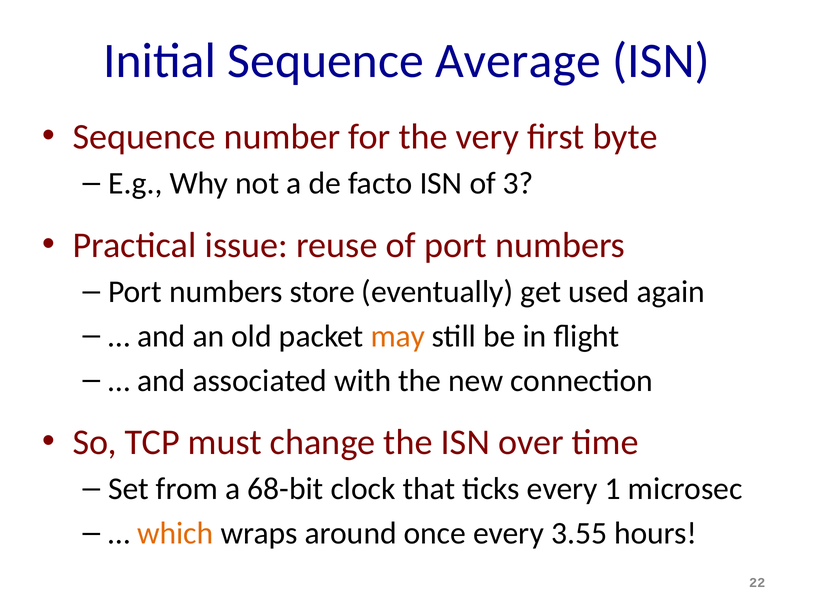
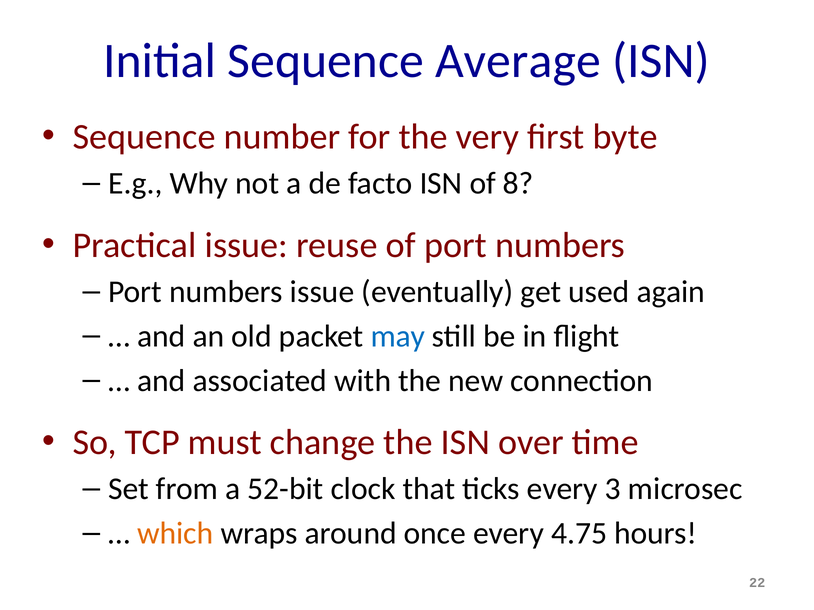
3: 3 -> 8 (518, 184)
numbers store: store -> issue (322, 292)
may colour: orange -> blue (398, 337)
68-bit: 68-bit -> 52-bit (285, 489)
1: 1 -> 3 (613, 489)
3.55: 3.55 -> 4.75 (579, 534)
